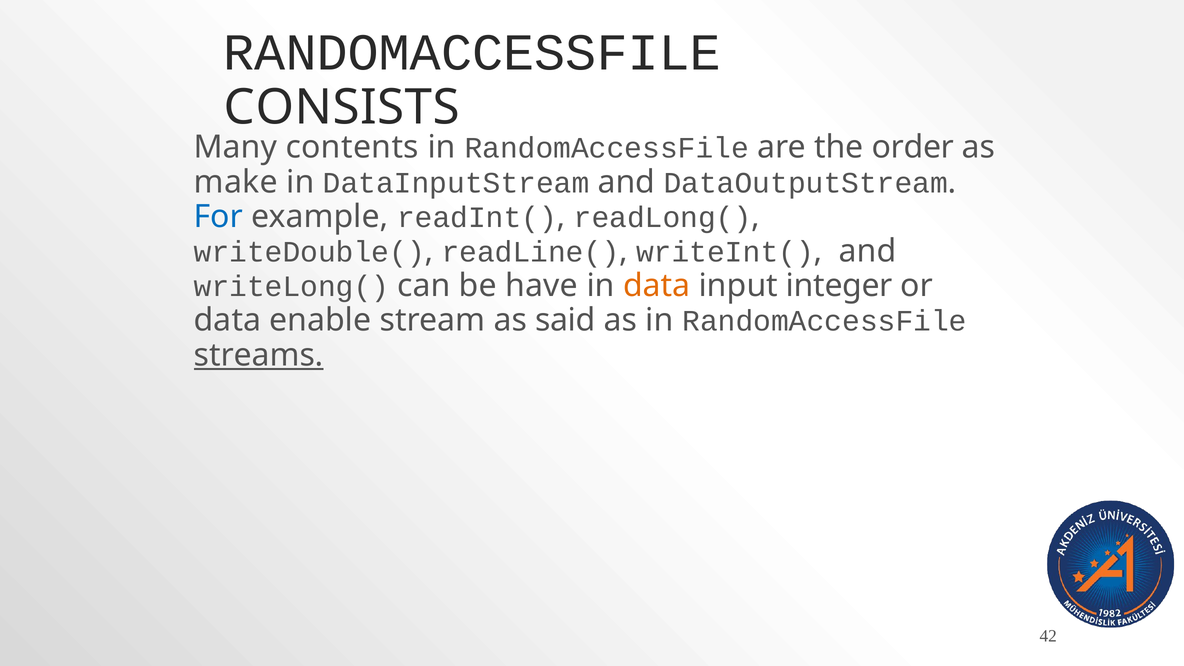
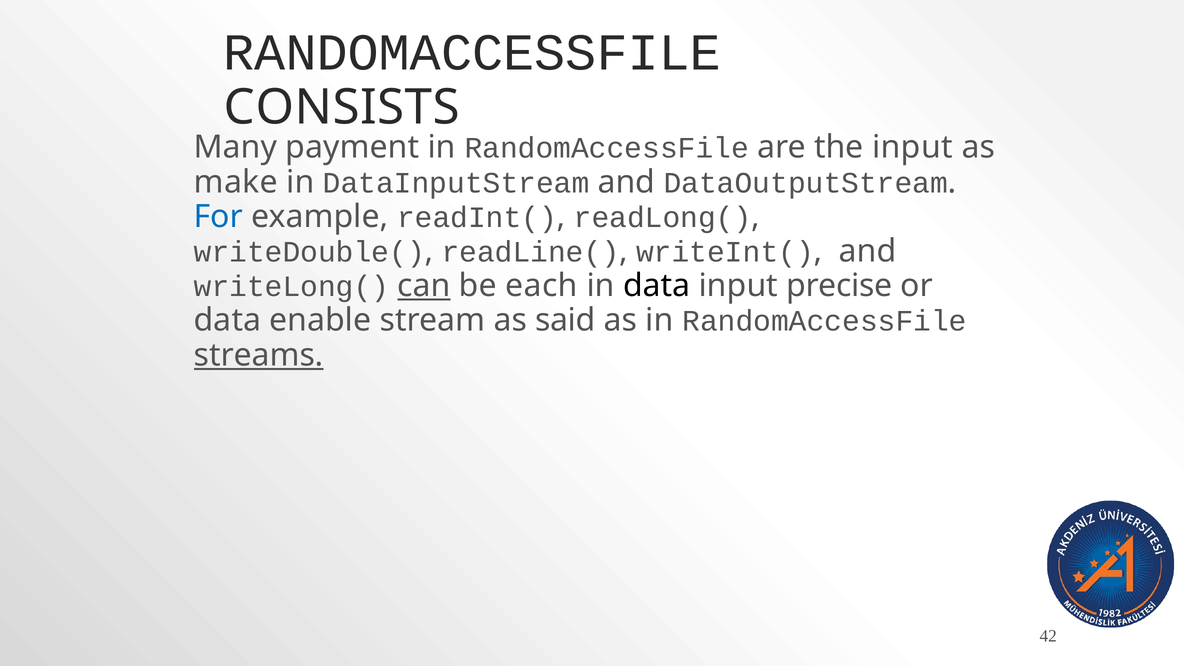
contents: contents -> payment (352, 147)
the order: order -> input (913, 147)
can underline: none -> present (424, 286)
have: have -> each (542, 286)
data colour: orange -> black (657, 286)
integer: integer -> precise (839, 286)
